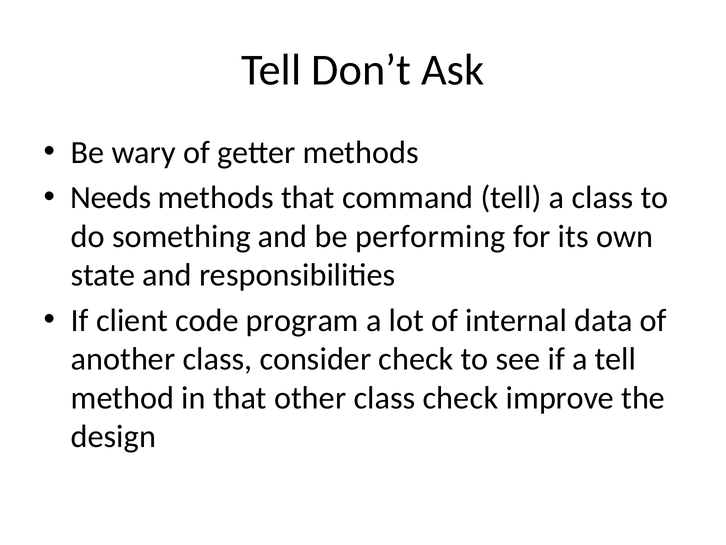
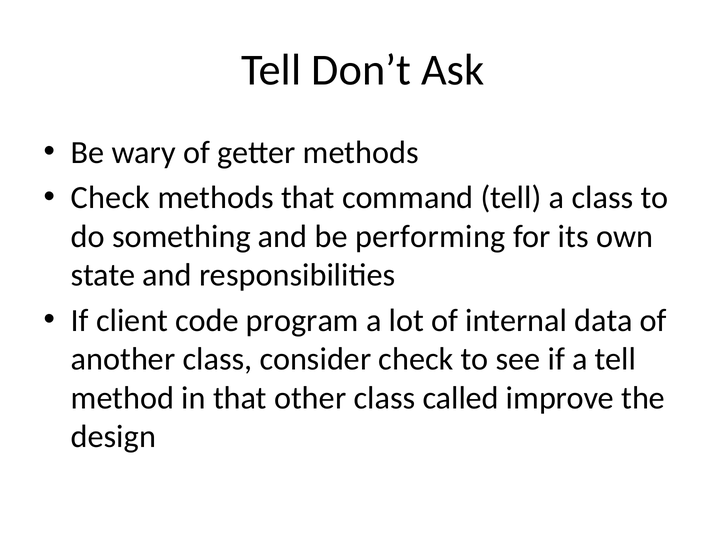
Needs: Needs -> Check (110, 197)
class check: check -> called (461, 398)
